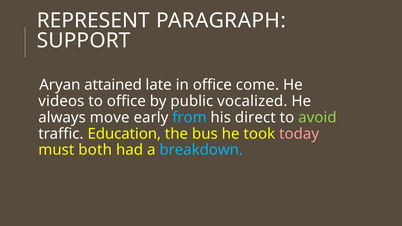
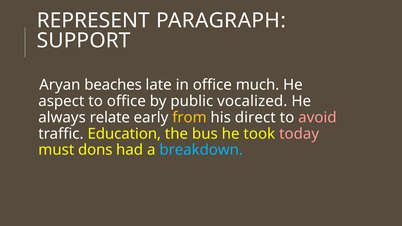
attained: attained -> beaches (113, 85)
come: come -> much (258, 85)
videos: videos -> aspect (61, 101)
move: move -> relate (110, 117)
from colour: light blue -> yellow (189, 117)
avoid colour: light green -> pink (317, 117)
both: both -> dons (95, 150)
